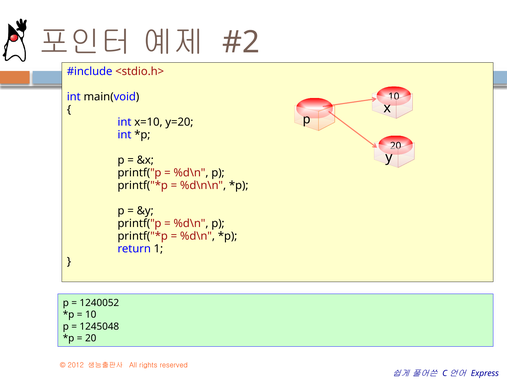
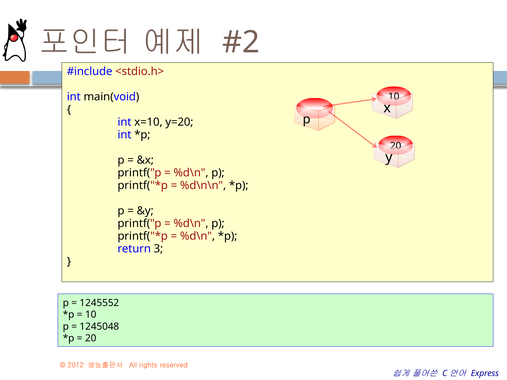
1: 1 -> 3 (158, 249)
1240052: 1240052 -> 1245552 (99, 303)
